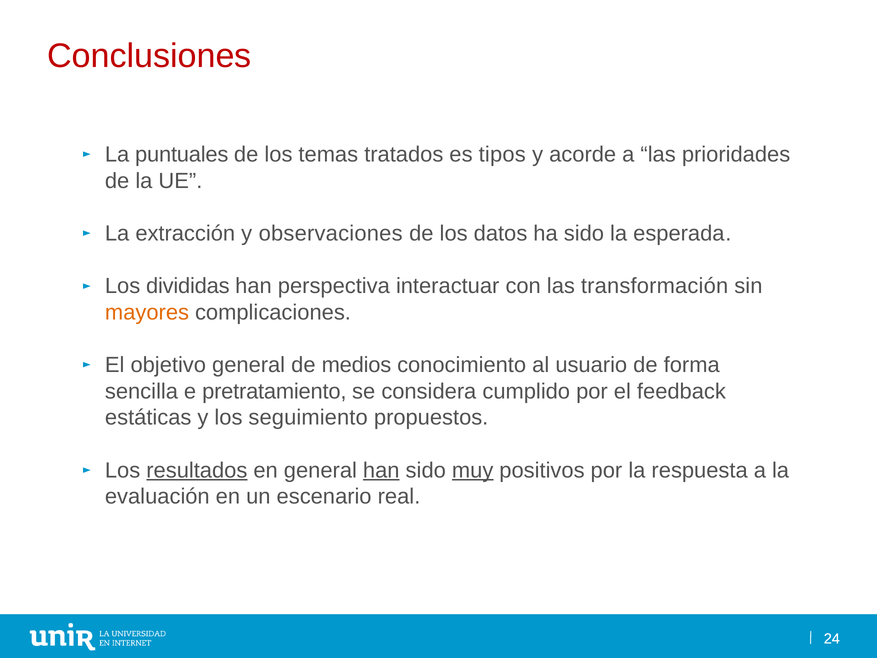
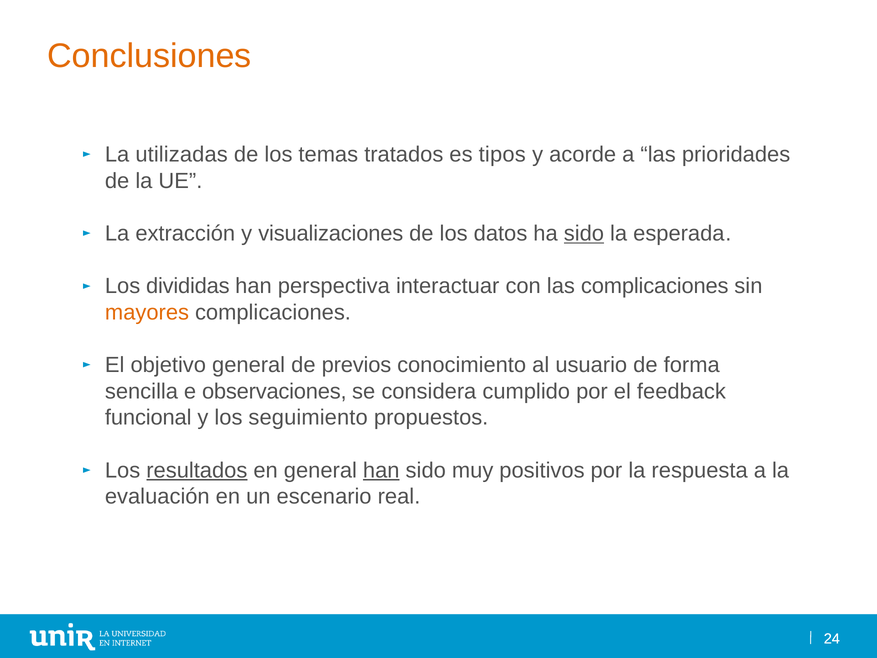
Conclusiones colour: red -> orange (149, 56)
puntuales: puntuales -> utilizadas (182, 154)
observaciones: observaciones -> visualizaciones (331, 233)
sido underline: none -> present (584, 233)
las transformación: transformación -> complicaciones (655, 286)
medios: medios -> previos (356, 365)
pretratamiento: pretratamiento -> observaciones (274, 391)
estáticas: estáticas -> funcional (148, 418)
muy underline: present -> none (473, 470)
